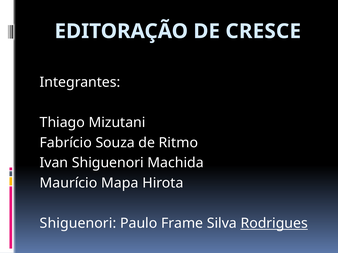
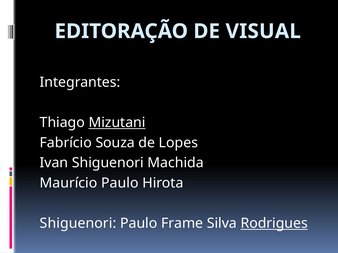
CRESCE: CRESCE -> VISUAL (263, 31)
Mizutani underline: none -> present (117, 123)
Ritmo: Ritmo -> Lopes (178, 143)
Maurício Mapa: Mapa -> Paulo (120, 183)
